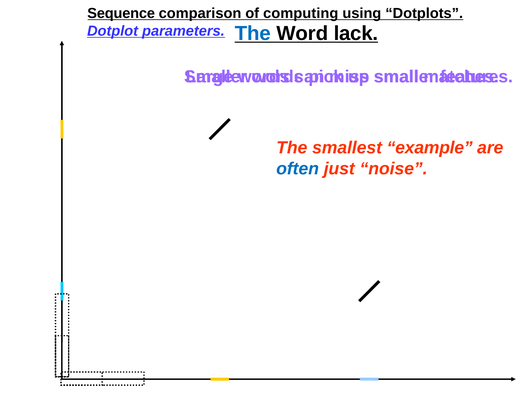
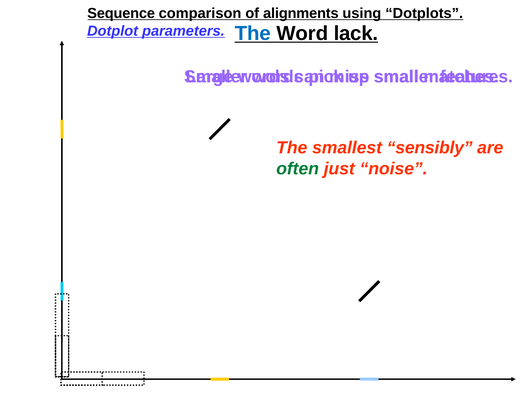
computing: computing -> alignments (301, 13)
example: example -> sensibly (430, 148)
often colour: blue -> green (298, 169)
